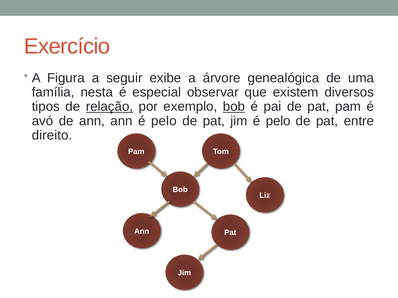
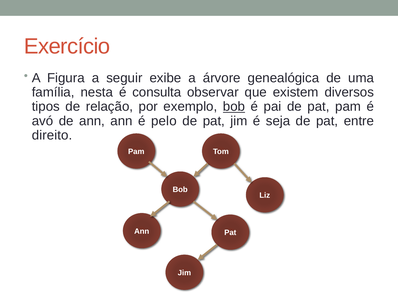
especial: especial -> consulta (157, 92)
relação underline: present -> none (109, 107)
pelo: pelo -> seja (278, 121)
